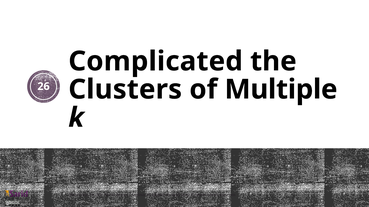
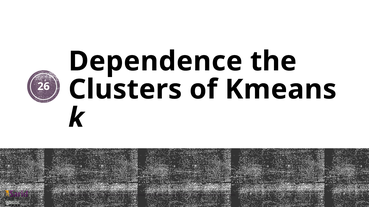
Complicated: Complicated -> Dependence (156, 61)
Multiple: Multiple -> Kmeans (281, 90)
